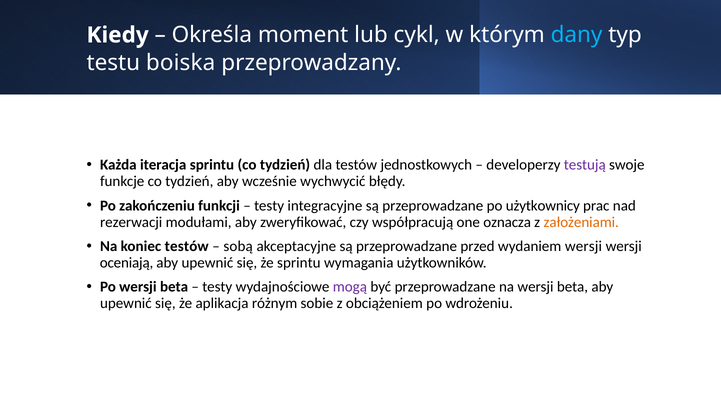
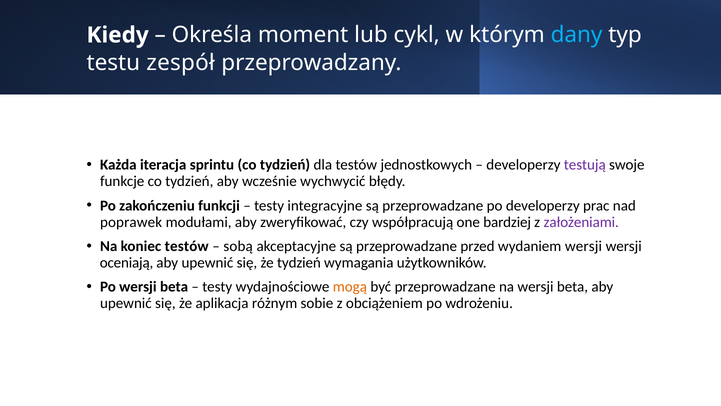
boiska: boiska -> zespół (181, 63)
po użytkownicy: użytkownicy -> developerzy (543, 205)
rezerwacji: rezerwacji -> poprawek (131, 222)
oznacza: oznacza -> bardziej (507, 222)
założeniami colour: orange -> purple (581, 222)
że sprintu: sprintu -> tydzień (299, 263)
mogą colour: purple -> orange (350, 287)
